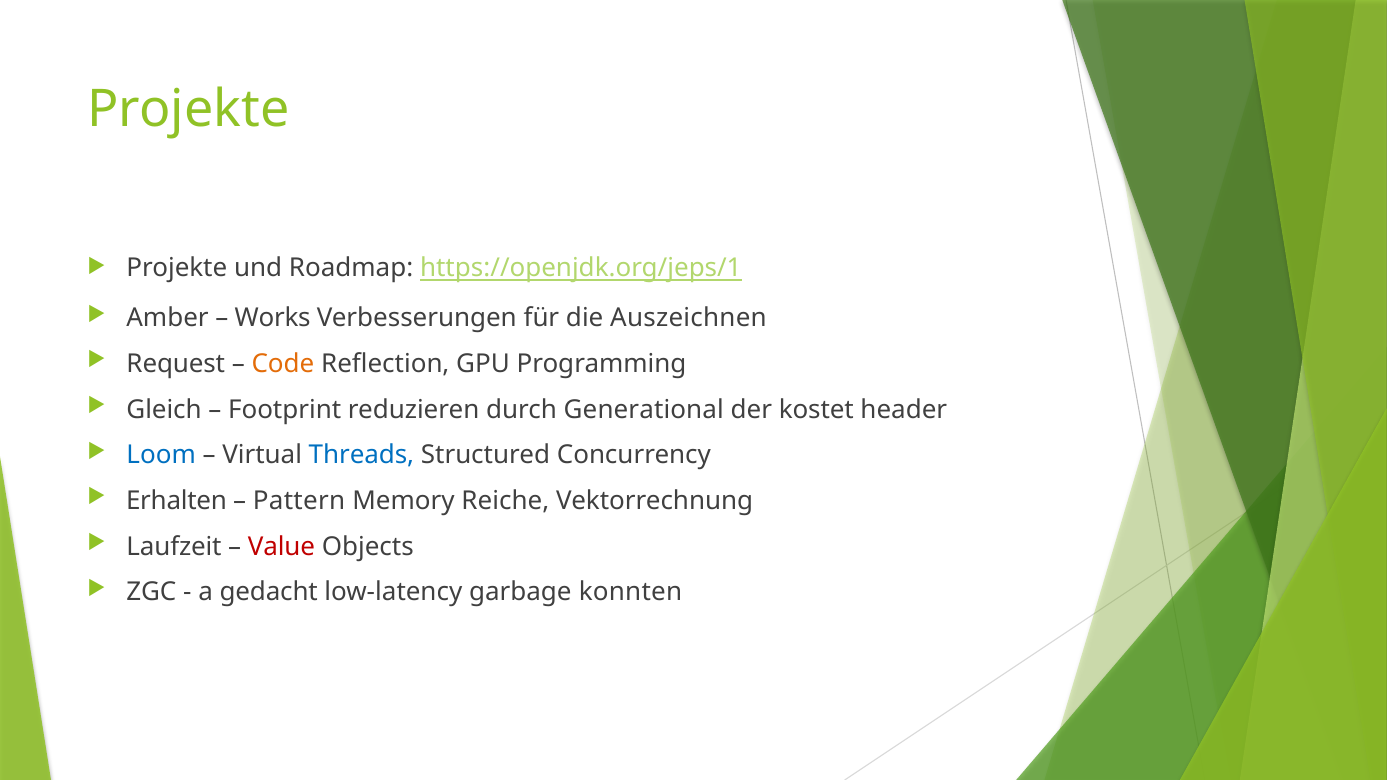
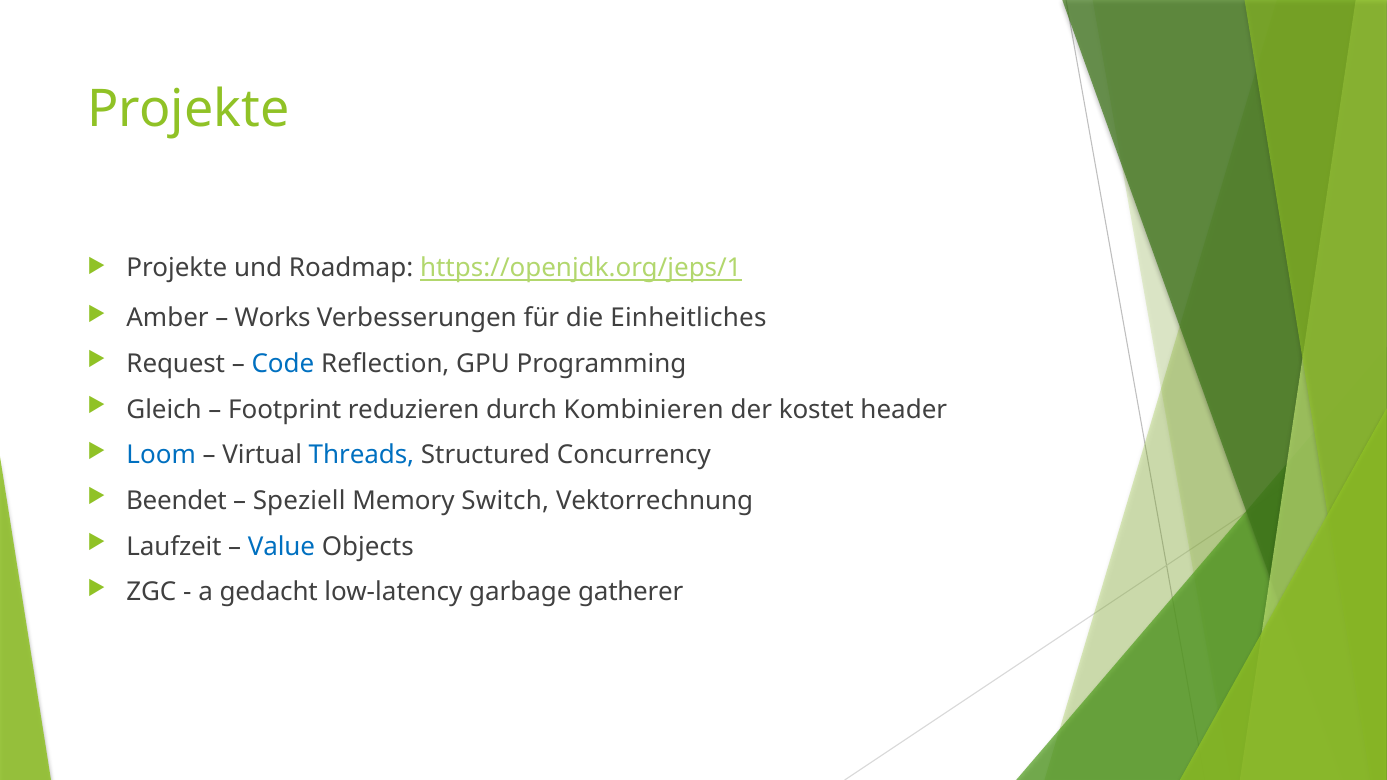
Auszeichnen: Auszeichnen -> Einheitliches (688, 318)
Code colour: orange -> blue (283, 364)
Generational: Generational -> Kombinieren (644, 410)
Erhalten: Erhalten -> Beendet (176, 501)
Pattern: Pattern -> Speziell (299, 501)
Reiche: Reiche -> Switch (505, 501)
Value colour: red -> blue (282, 547)
konnten: konnten -> gatherer (631, 592)
